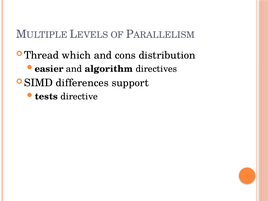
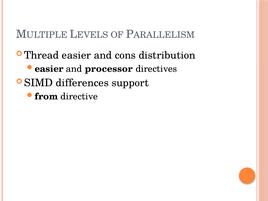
which: which -> easier (76, 55)
algorithm: algorithm -> processor (109, 69)
tests: tests -> from (46, 97)
